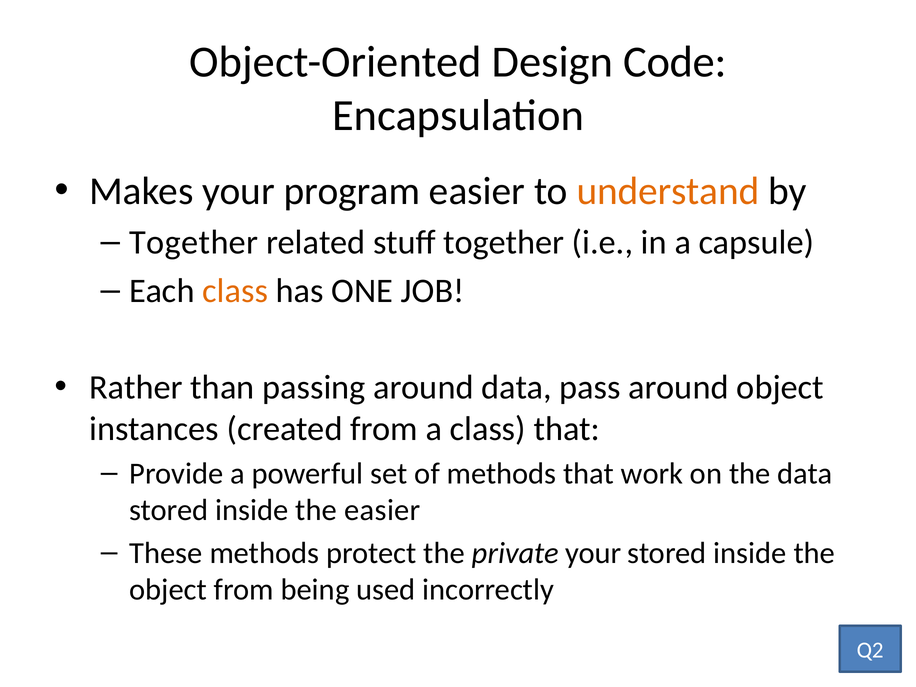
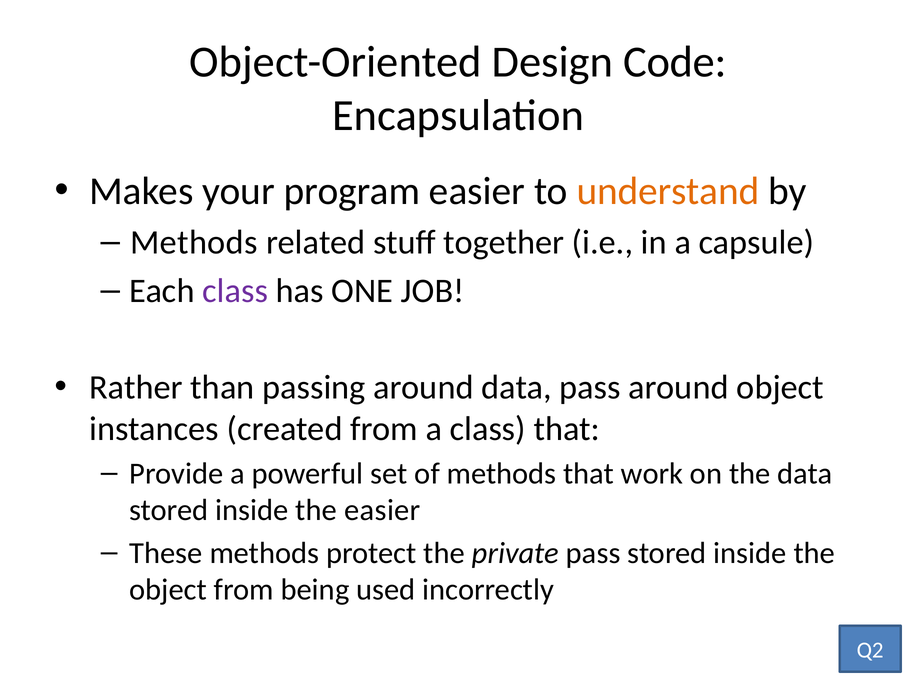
Together: Together -> Methods (194, 242)
class colour: orange -> purple (235, 291)
private your: your -> pass (593, 553)
